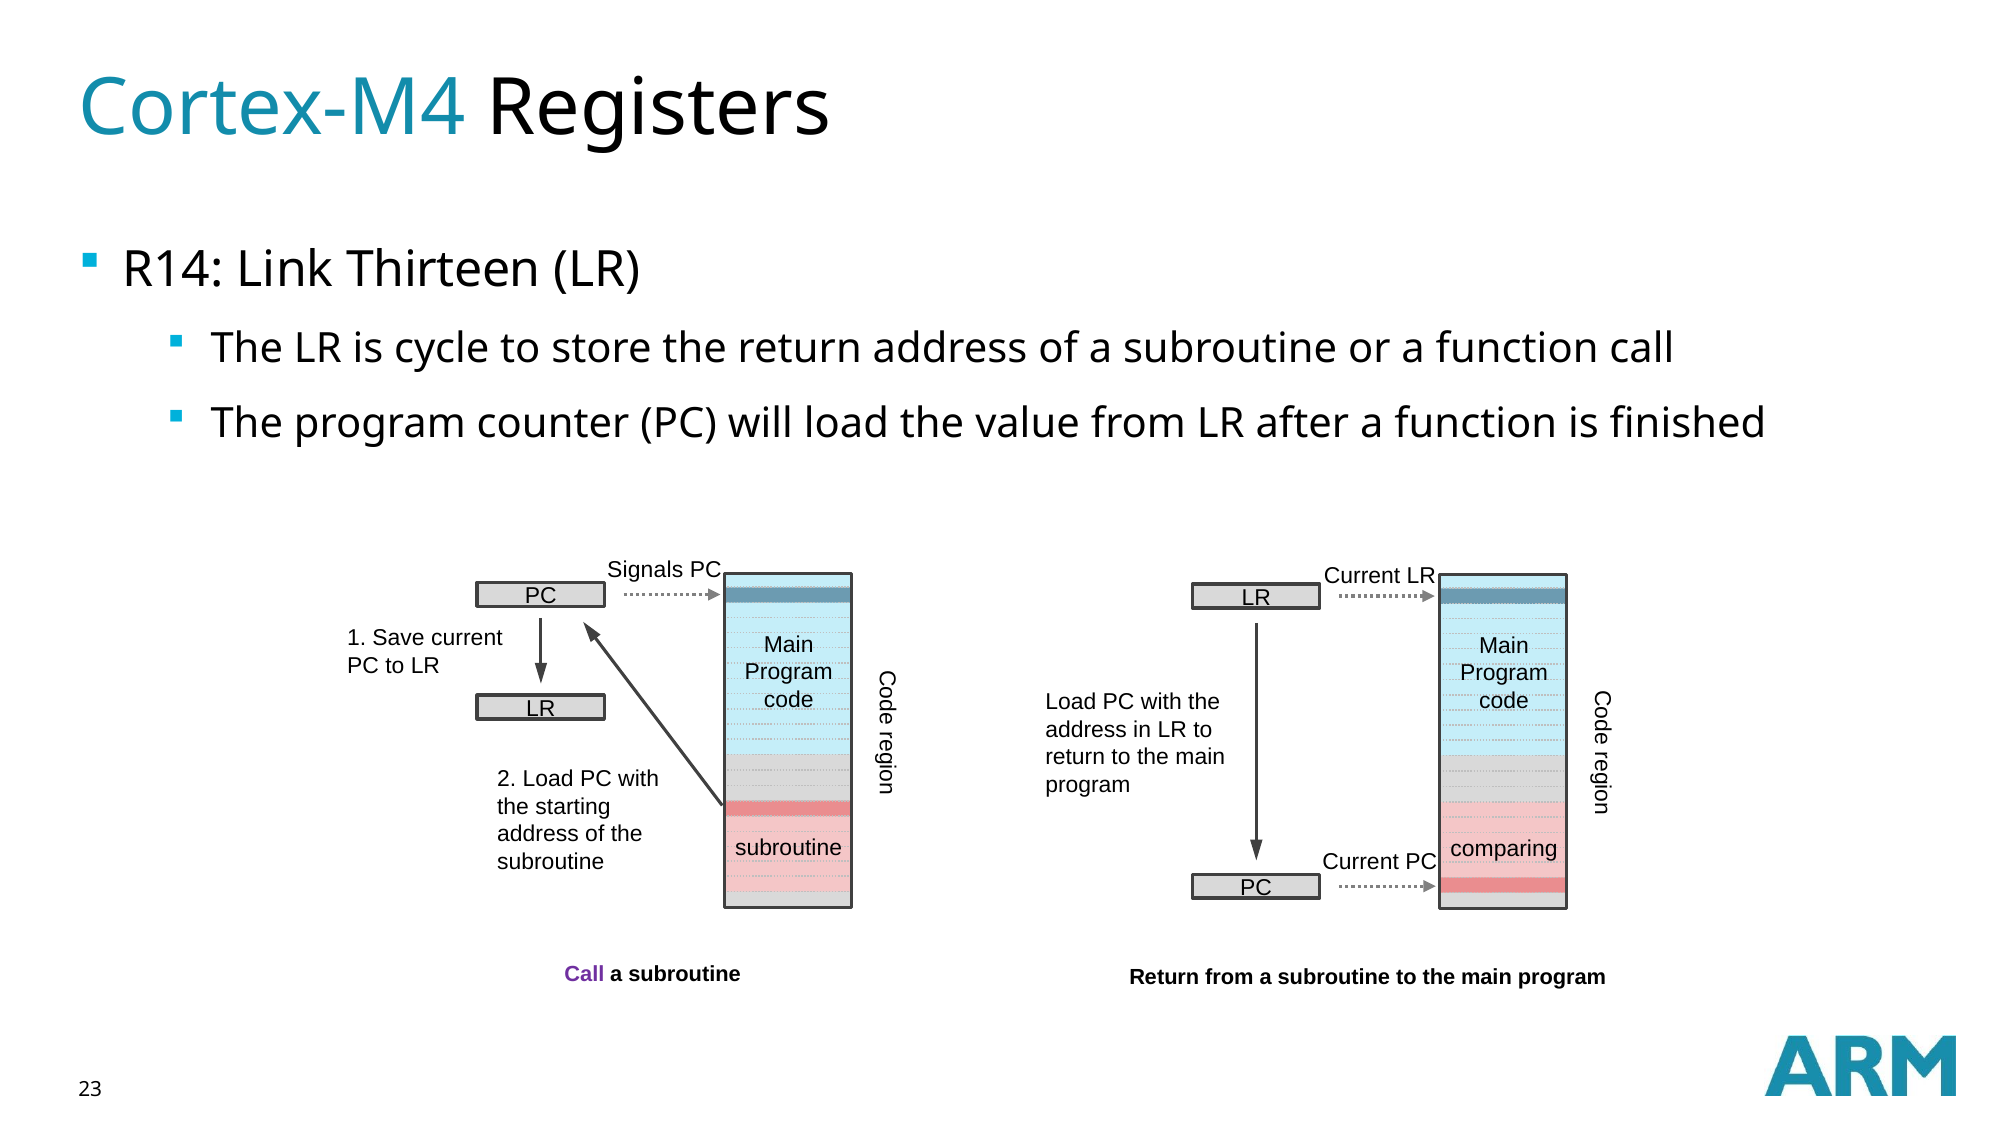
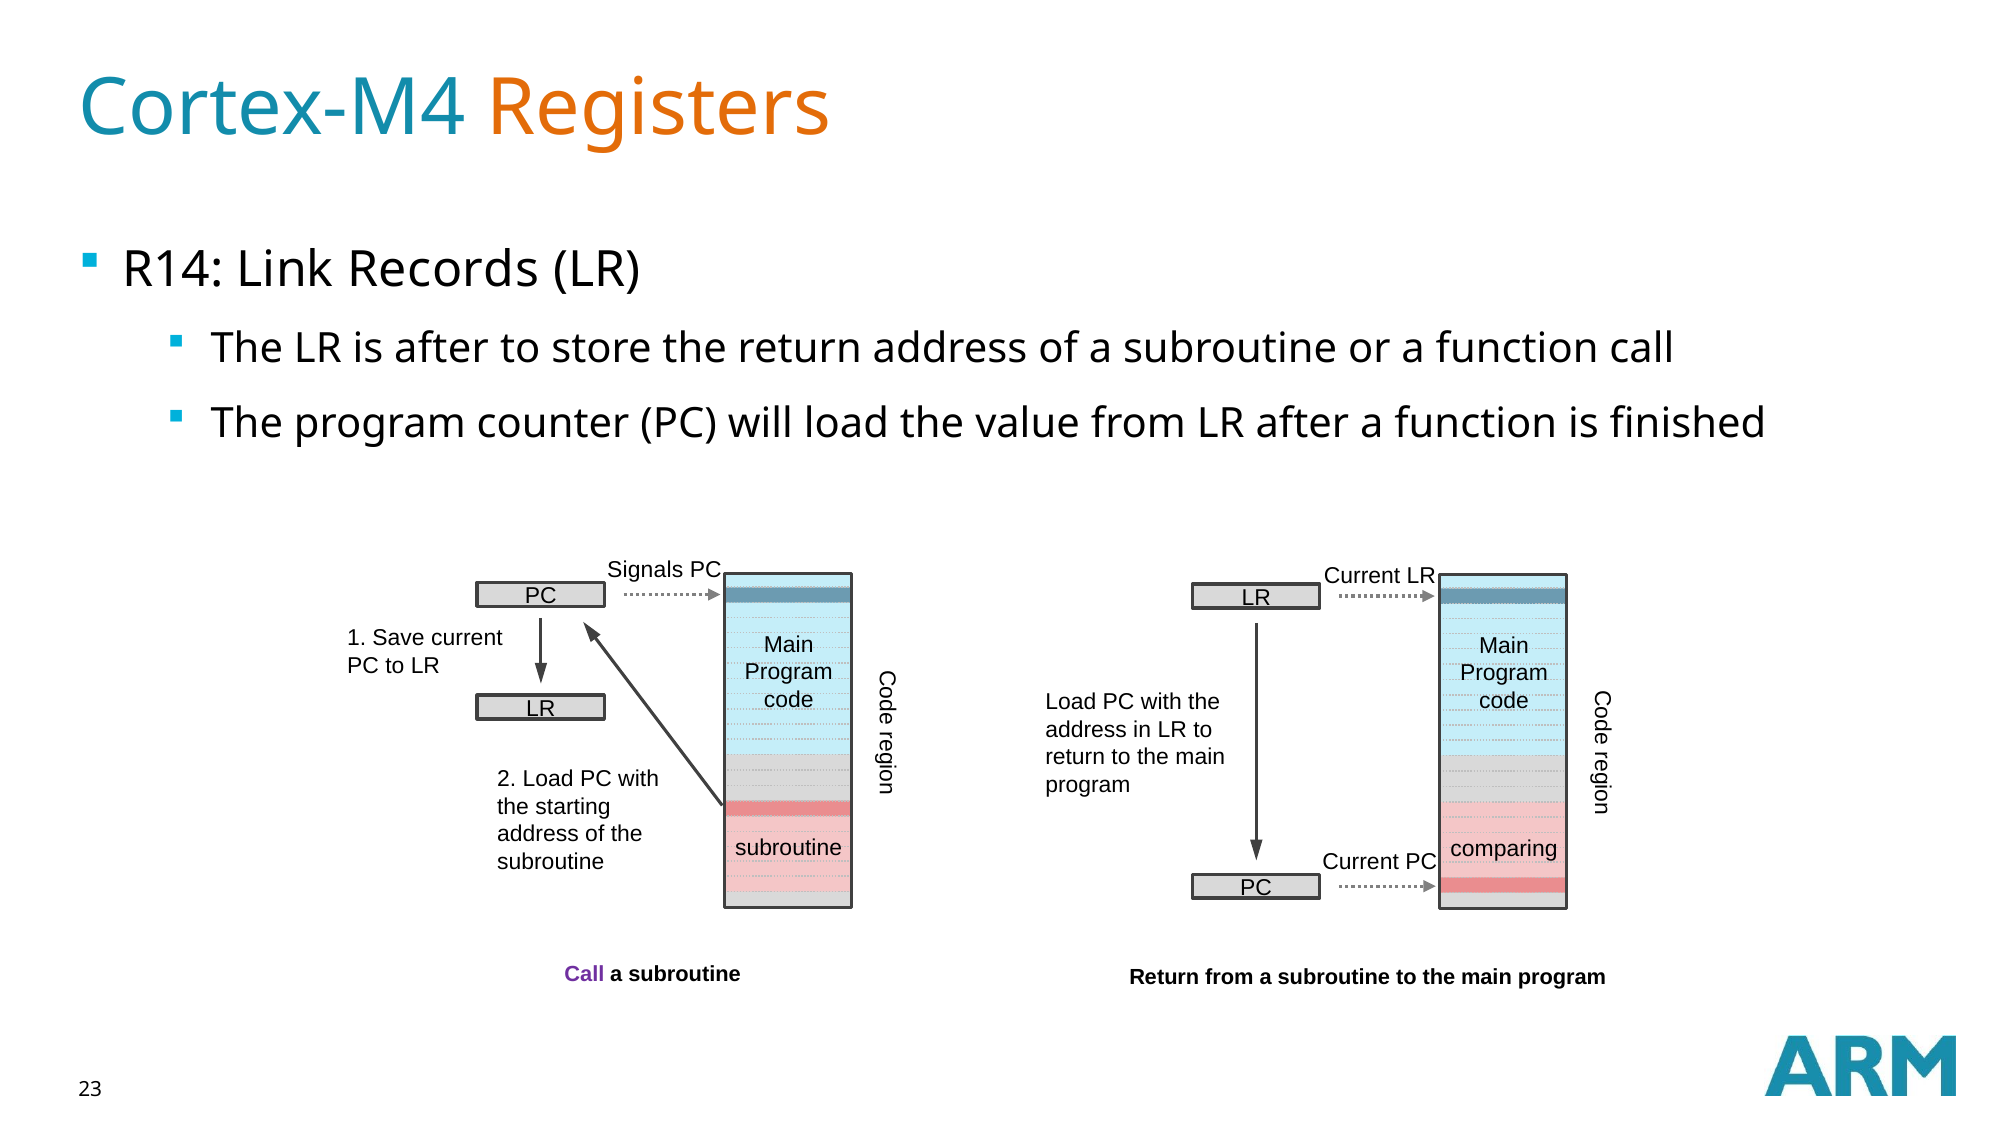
Registers colour: black -> orange (659, 108)
Thirteen: Thirteen -> Records (443, 270)
is cycle: cycle -> after (442, 349)
